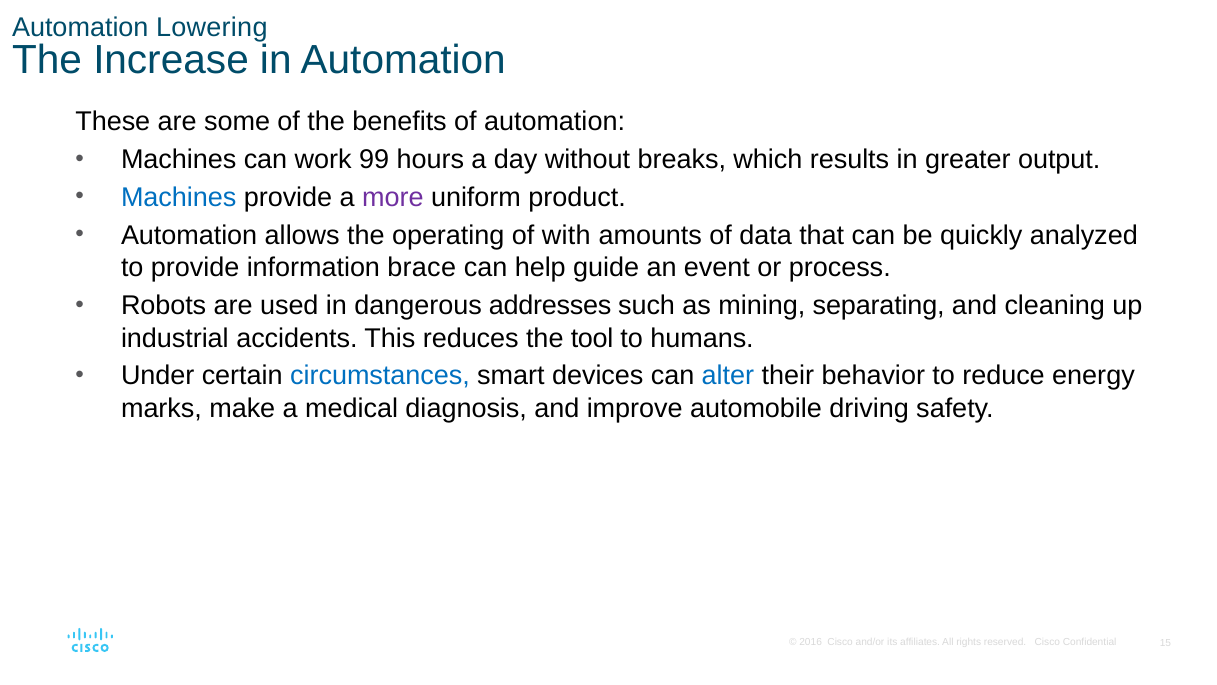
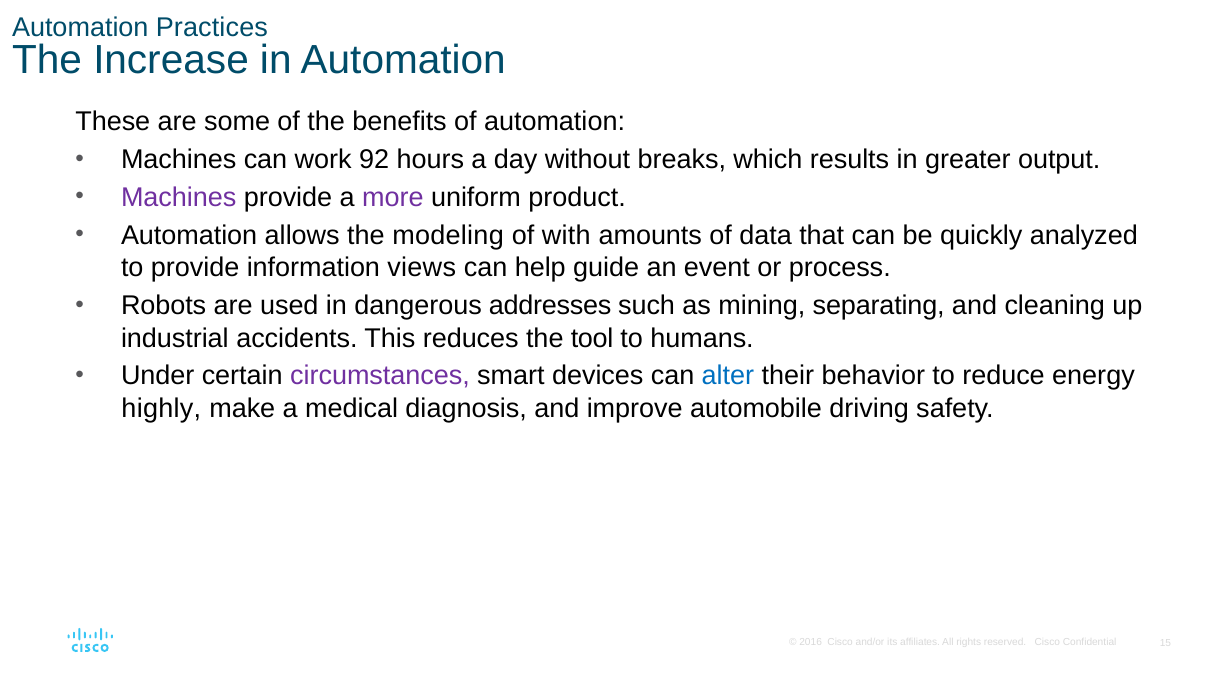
Lowering: Lowering -> Practices (212, 28)
99: 99 -> 92 (374, 159)
Machines colour: blue -> purple (179, 197)
operating: operating -> modeling (448, 235)
brace: brace -> views (422, 268)
circumstances colour: blue -> purple (380, 376)
marks: marks -> highly (161, 408)
